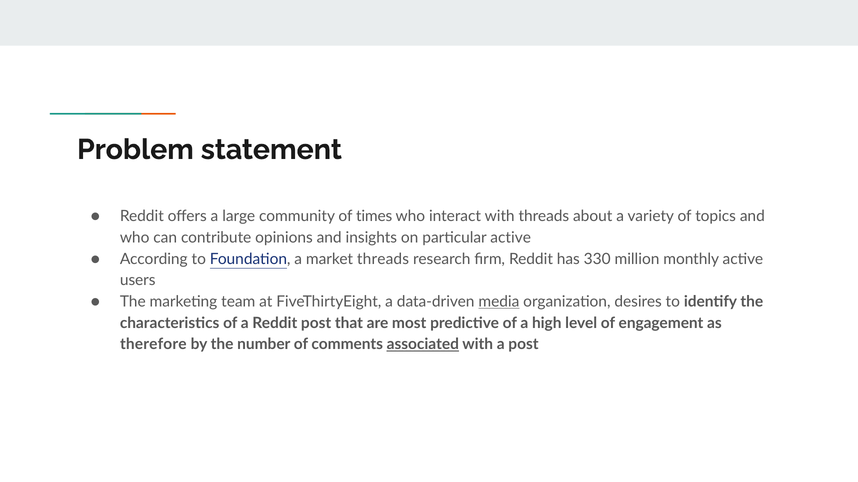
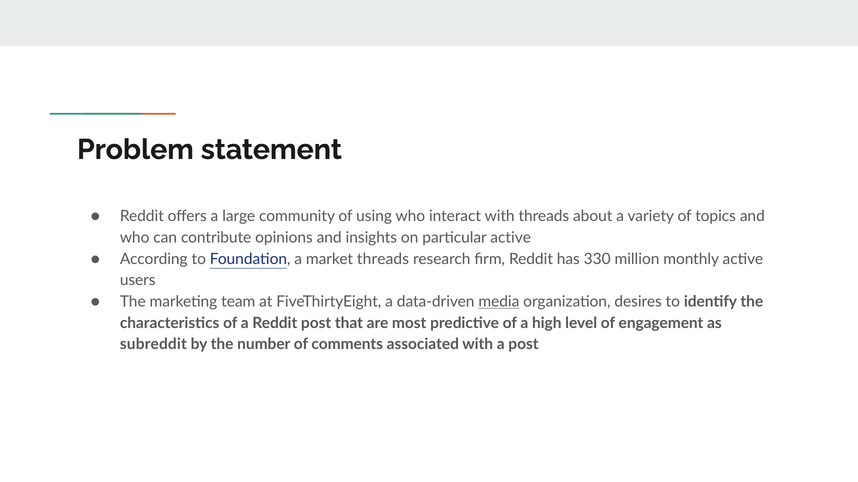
times: times -> using (374, 217)
therefore: therefore -> subreddit (153, 345)
associated underline: present -> none (423, 345)
